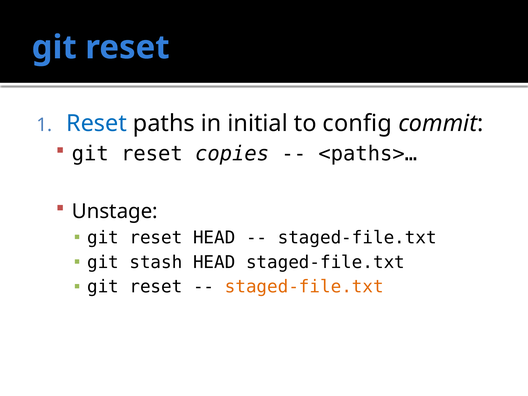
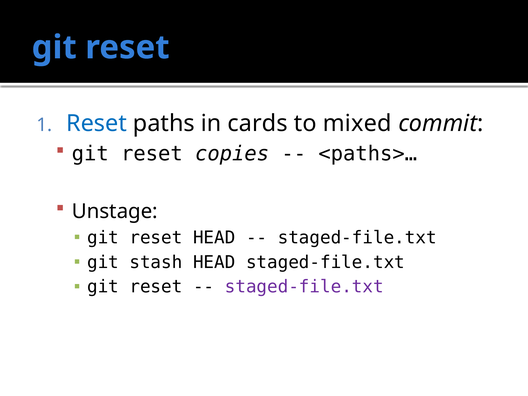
initial: initial -> cards (258, 124)
config: config -> mixed (357, 124)
staged-file.txt colour: orange -> purple (304, 287)
